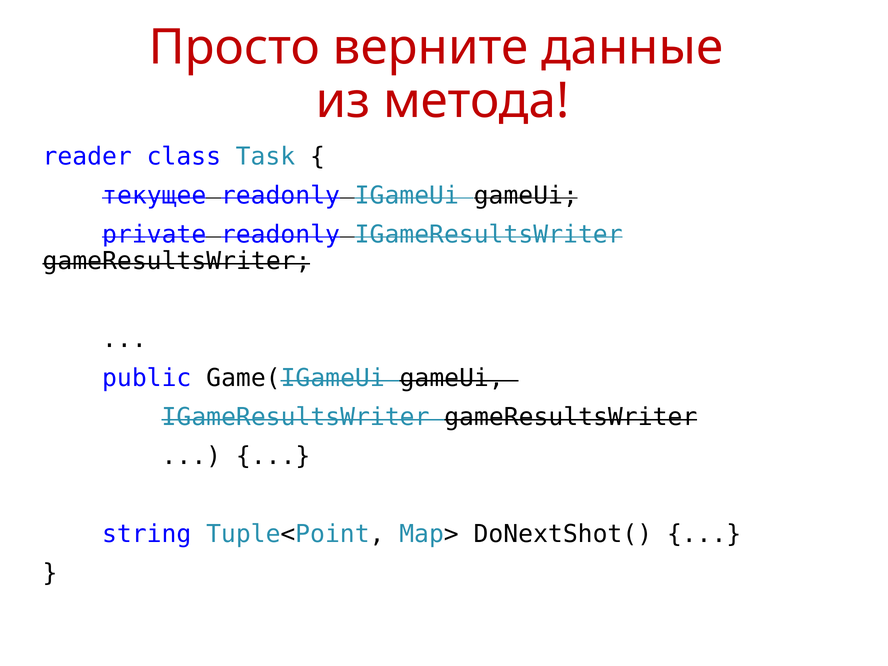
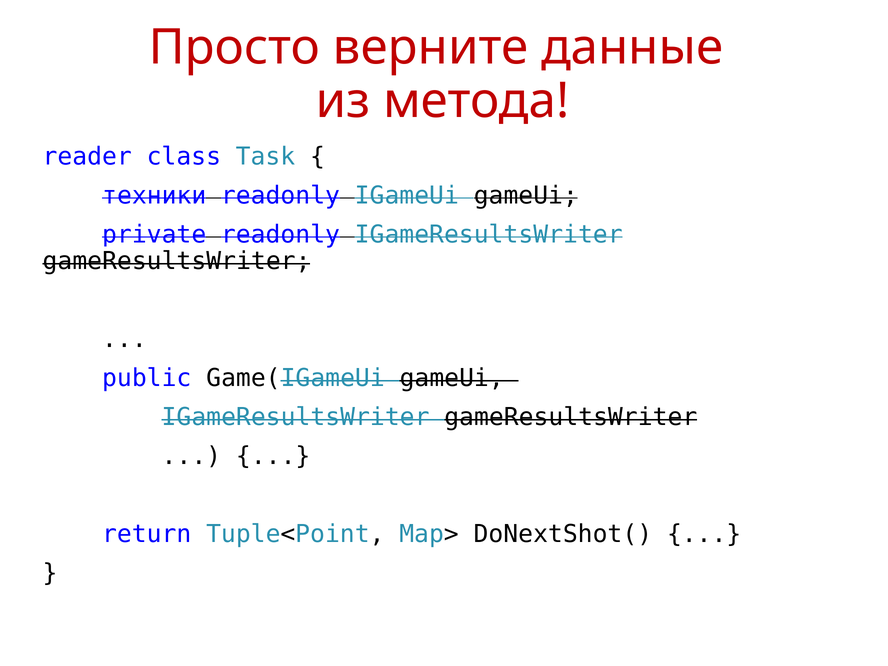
текущее: текущее -> техники (154, 196)
string: string -> return (147, 534)
